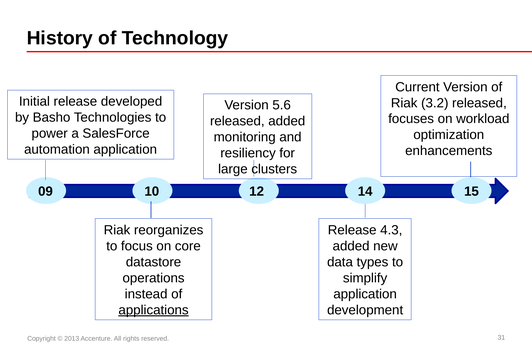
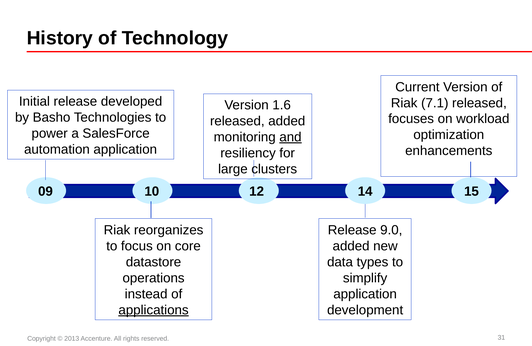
3.2: 3.2 -> 7.1 (435, 103)
5.6: 5.6 -> 1.6 (282, 105)
and underline: none -> present (290, 137)
4.3: 4.3 -> 9.0 (391, 230)
